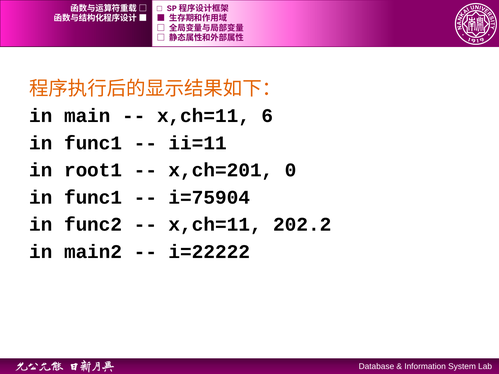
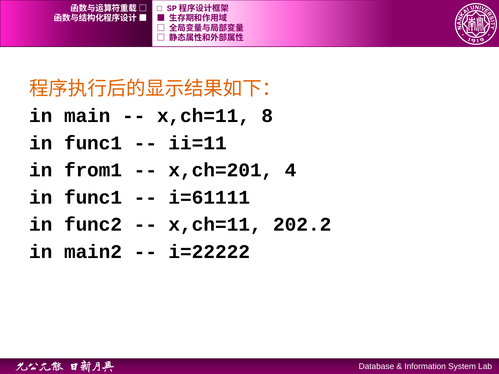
6: 6 -> 8 (267, 116)
root1: root1 -> from1 (93, 170)
0: 0 -> 4 (291, 170)
i=75904: i=75904 -> i=61111 (209, 197)
